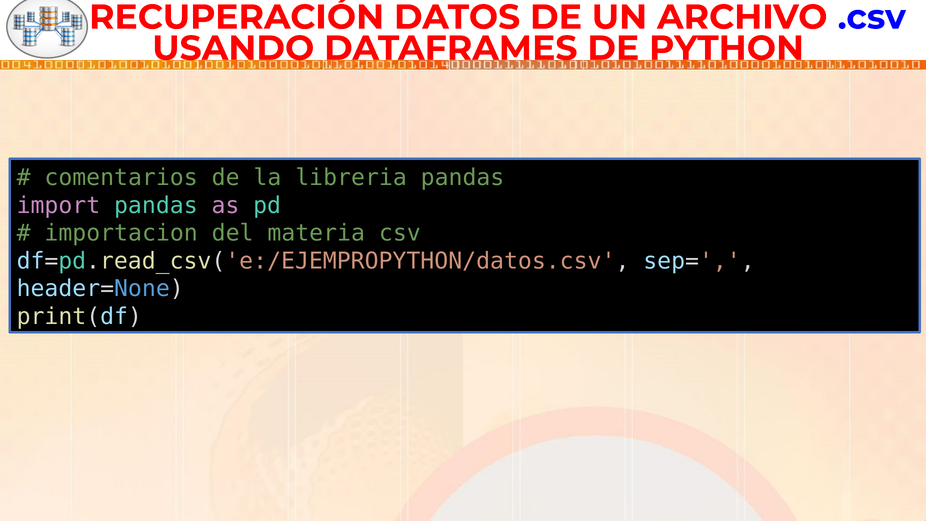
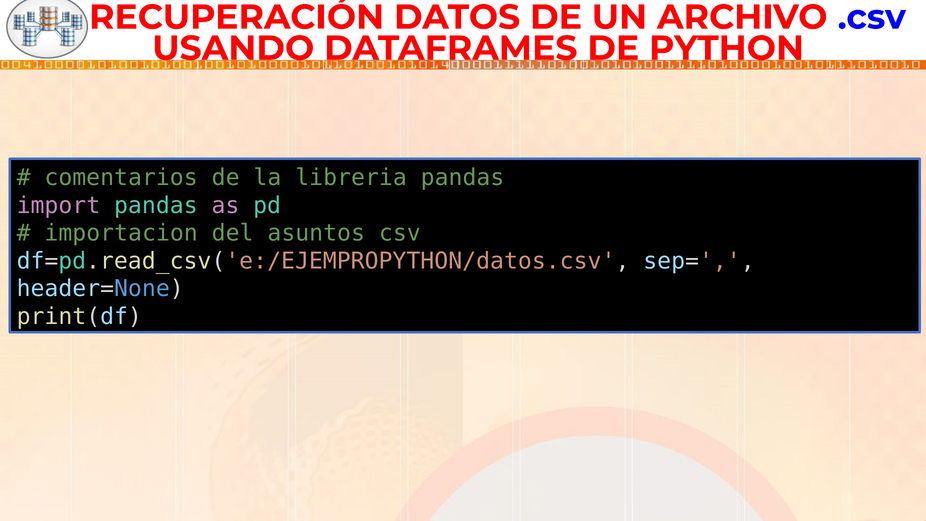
materia: materia -> asuntos (316, 233)
